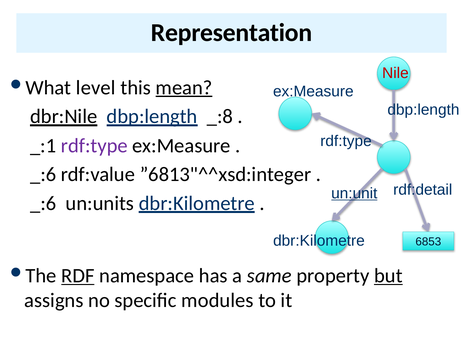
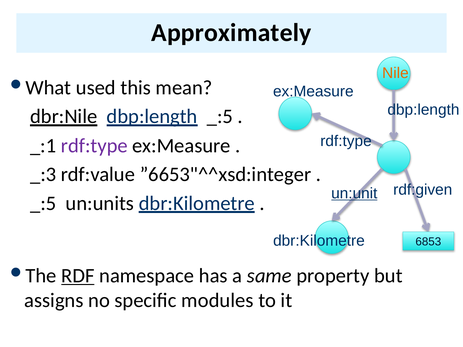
Representation: Representation -> Approximately (231, 33)
Nile colour: red -> orange (395, 73)
level: level -> used (96, 88)
mean underline: present -> none (184, 88)
_:8: _:8 -> _:5 (220, 116)
_:6: _:6 -> _:3 (43, 175)
”6813"^^xsd:integer: ”6813"^^xsd:integer -> ”6653"^^xsd:integer (225, 175)
rdf:detail: rdf:detail -> rdf:given (423, 190)
_:6: _:6 -> _:5 (43, 203)
but underline: present -> none (388, 276)
